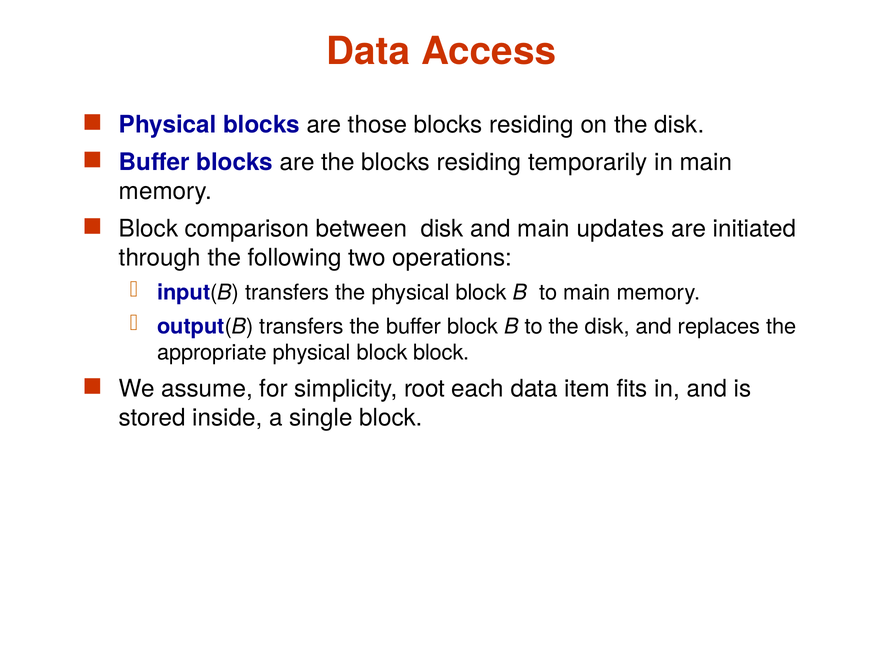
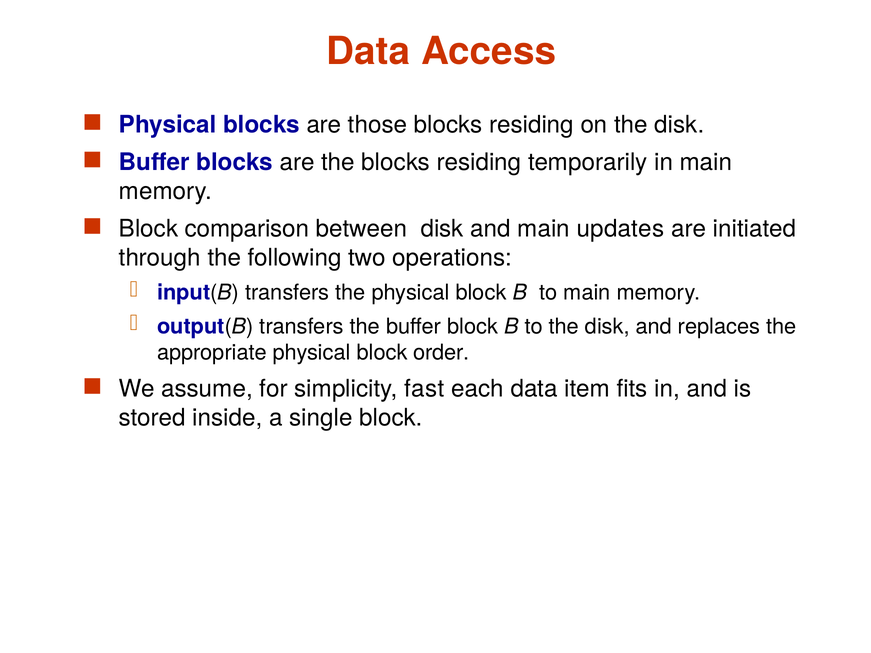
block block: block -> order (441, 353)
root: root -> fast (424, 389)
